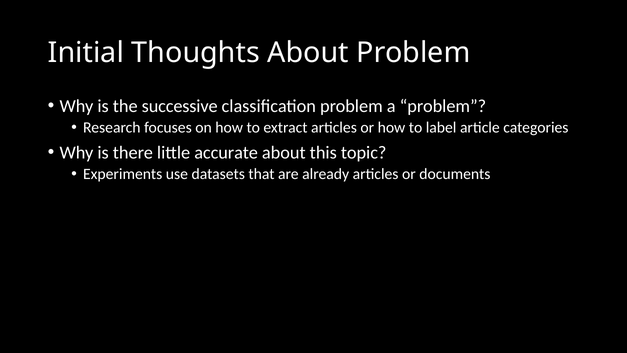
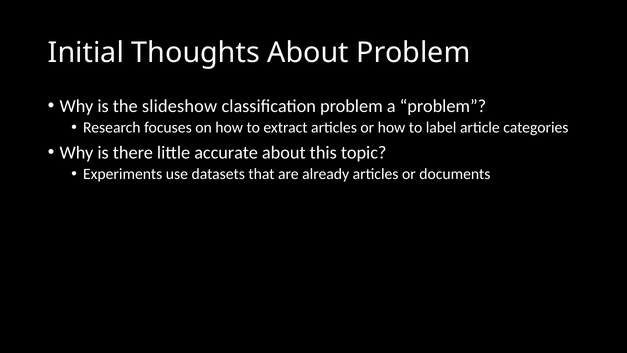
successive: successive -> slideshow (180, 106)
